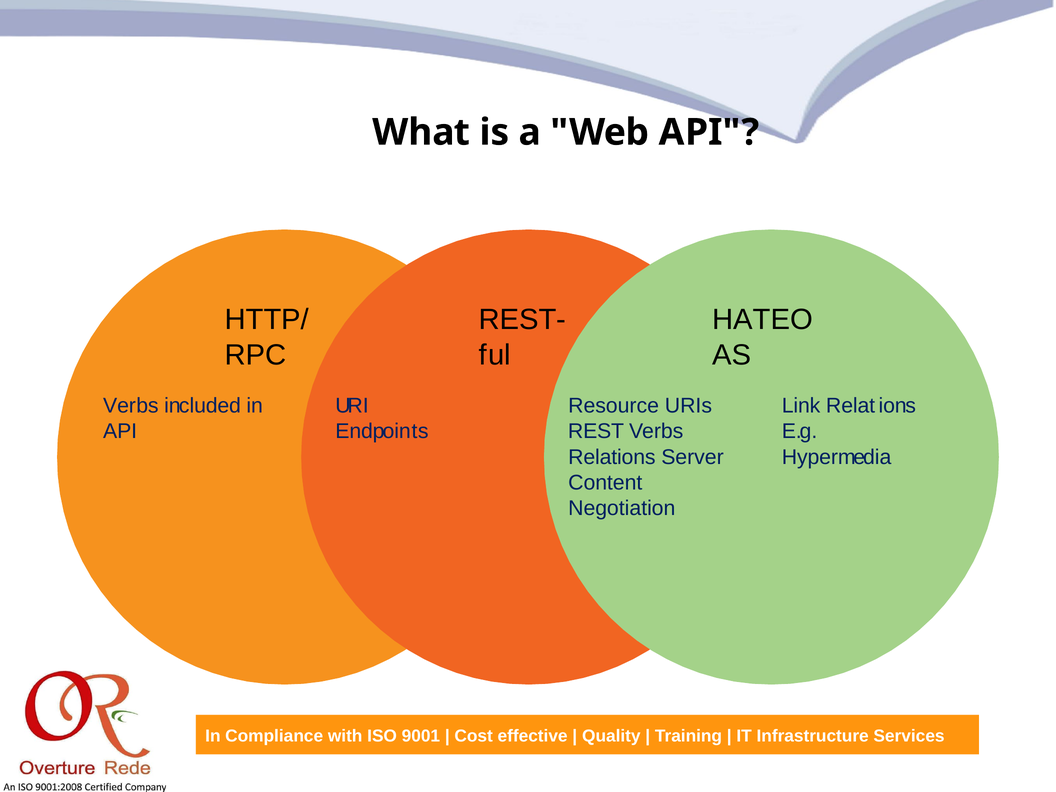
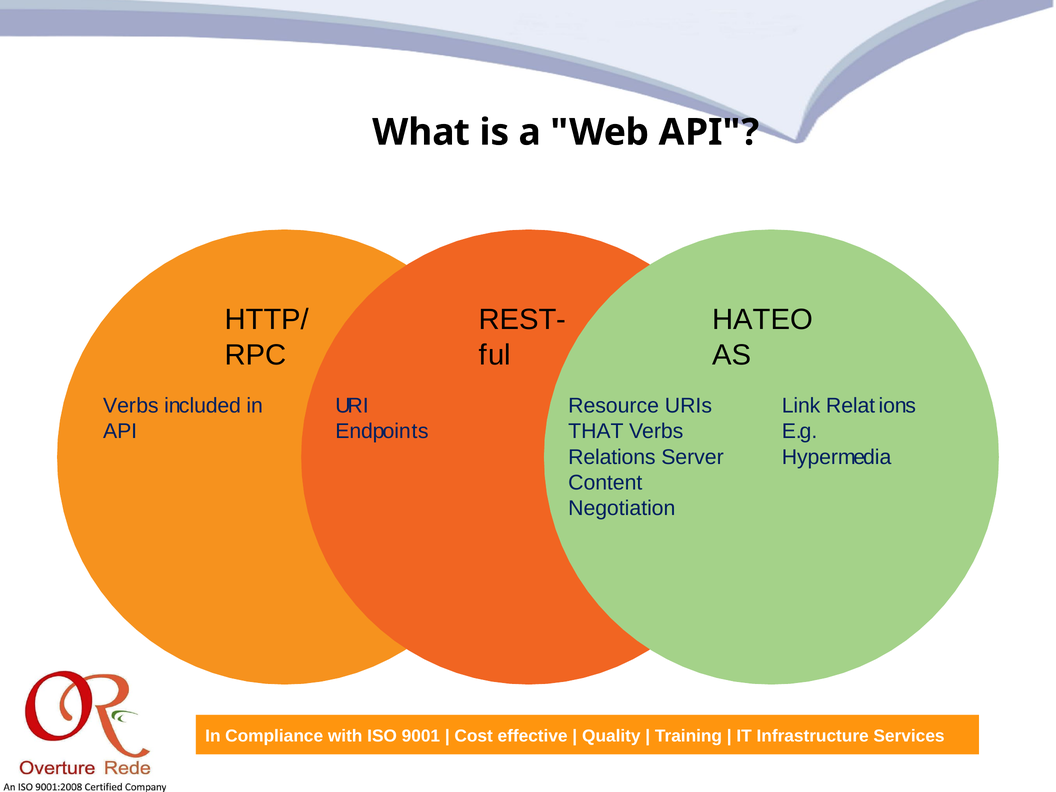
REST: REST -> THAT (596, 431)
